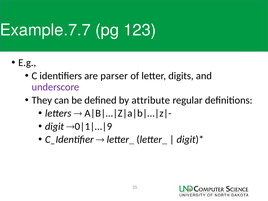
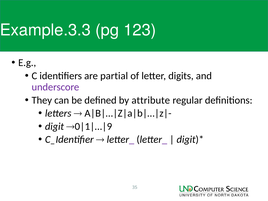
Example.7.7: Example.7.7 -> Example.3.3 (45, 30)
parser: parser -> partial (114, 76)
